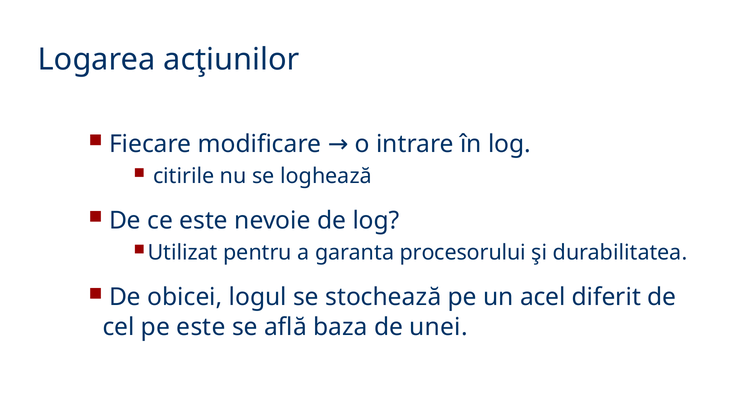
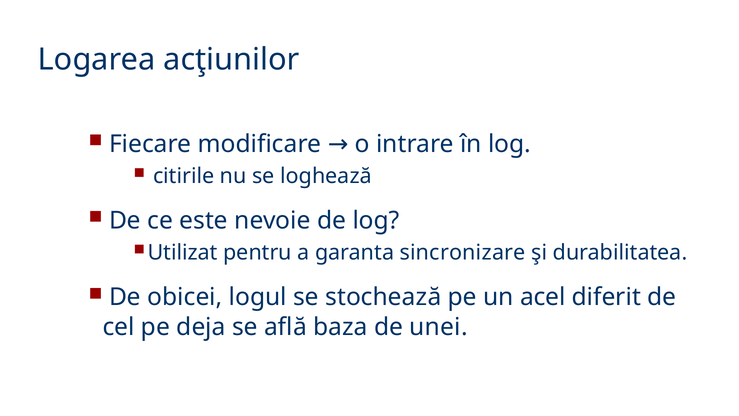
procesorului: procesorului -> sincronizare (463, 252)
pe este: este -> deja (201, 327)
